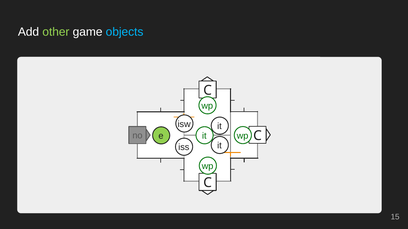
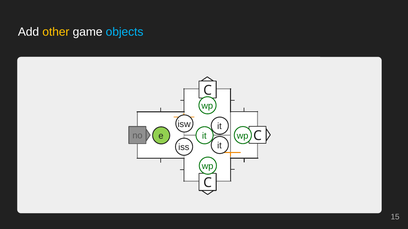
other colour: light green -> yellow (56, 32)
